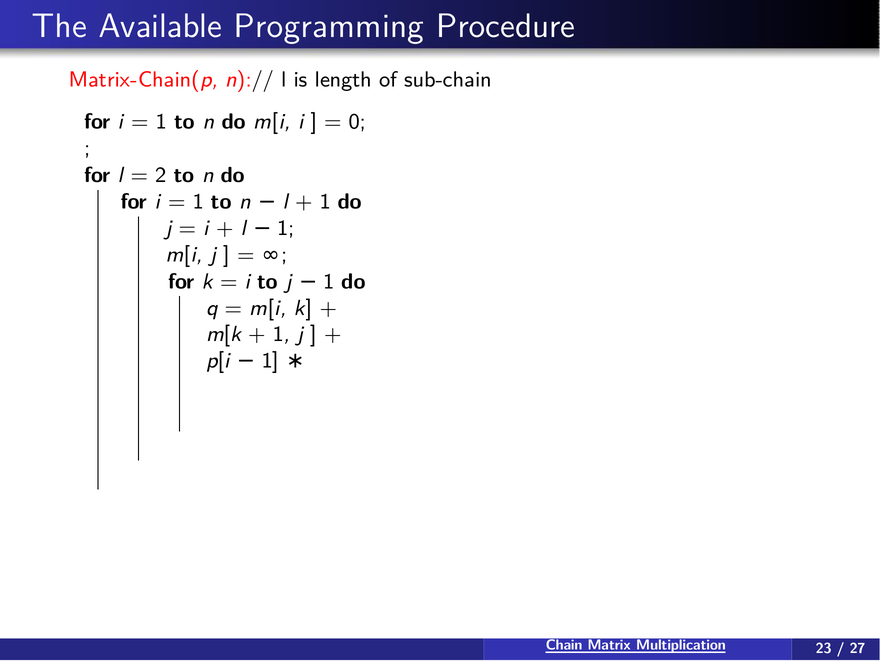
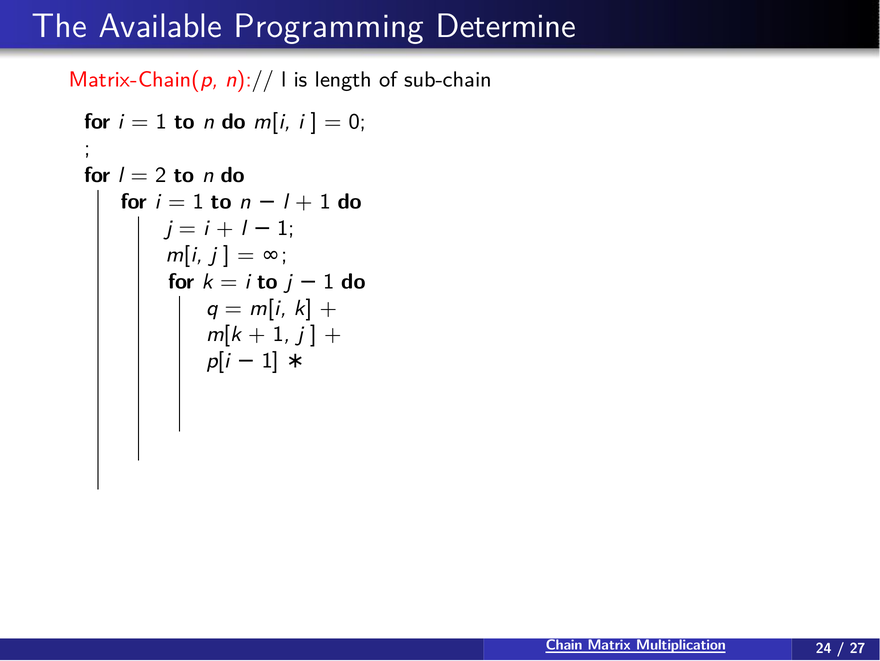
Procedure: Procedure -> Determine (506, 26)
23: 23 -> 24 (824, 648)
